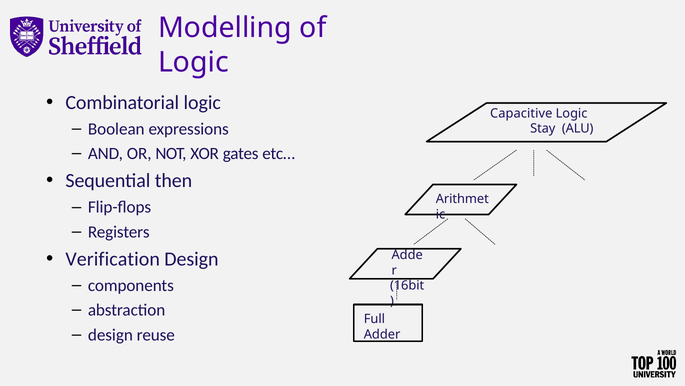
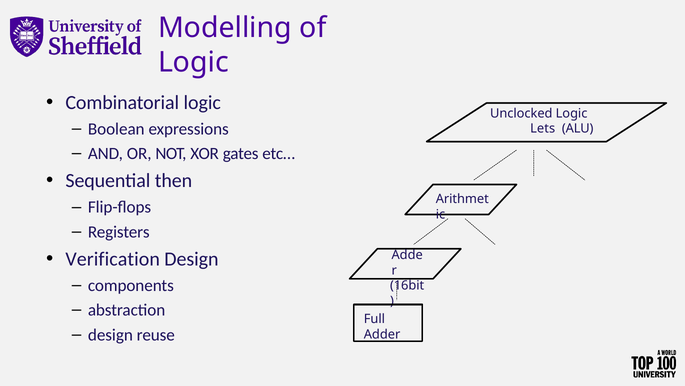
Capacitive: Capacitive -> Unclocked (521, 113)
Stay: Stay -> Lets (543, 129)
